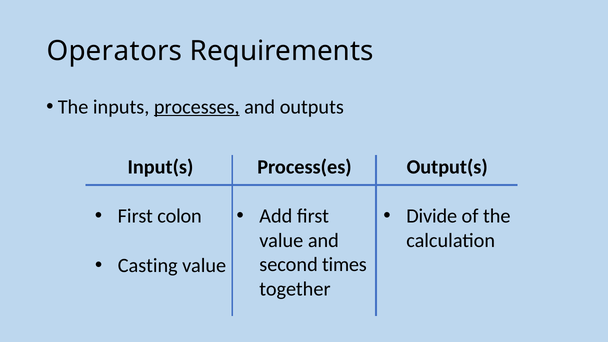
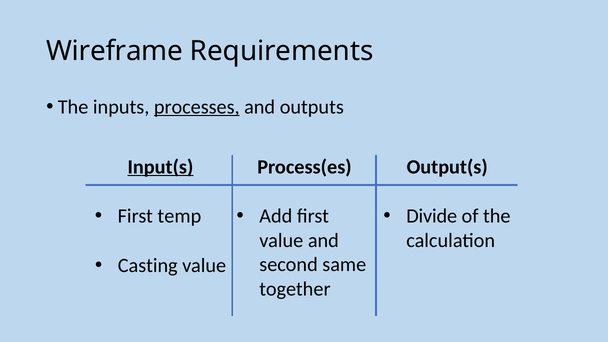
Operators: Operators -> Wireframe (115, 51)
Input(s underline: none -> present (160, 167)
colon: colon -> temp (179, 216)
times: times -> same (344, 265)
